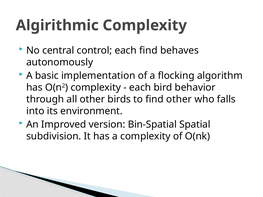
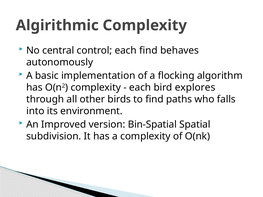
behavior: behavior -> explores (195, 88)
find other: other -> paths (179, 99)
